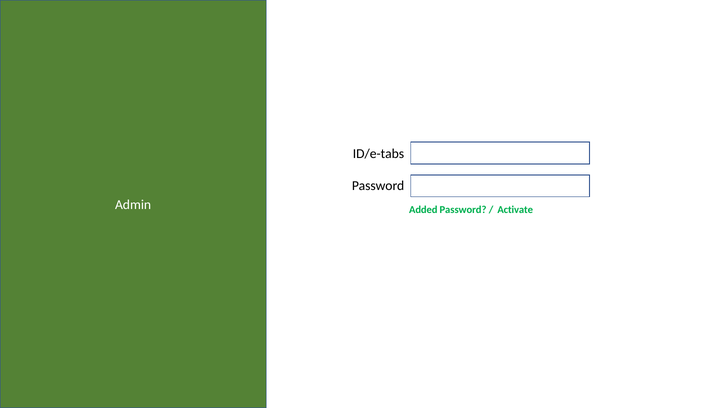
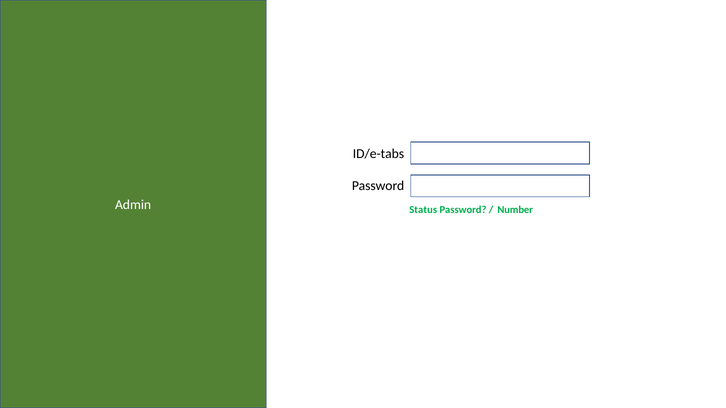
Added: Added -> Status (423, 210)
Activate: Activate -> Number (515, 210)
